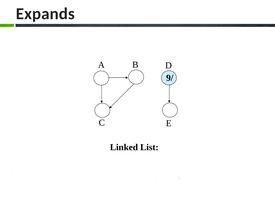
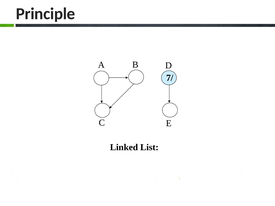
Expands: Expands -> Principle (46, 14)
9/: 9/ -> 7/ (170, 78)
